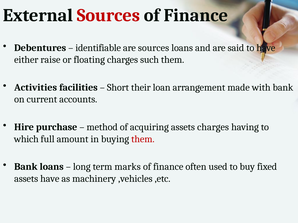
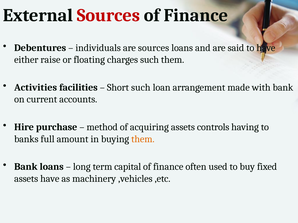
identifiable: identifiable -> individuals (98, 48)
Short their: their -> such (141, 88)
assets charges: charges -> controls (213, 127)
which: which -> banks (26, 139)
them colour: red -> orange (143, 139)
marks: marks -> capital (128, 167)
